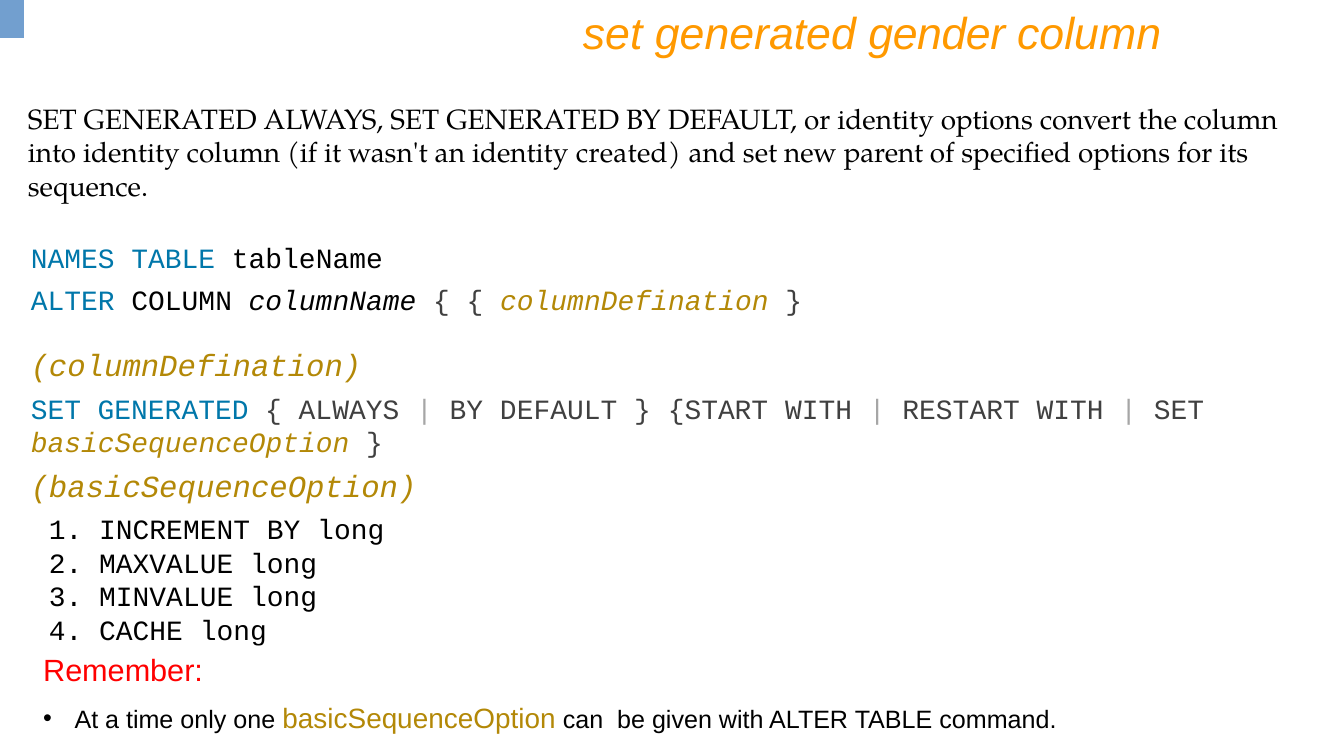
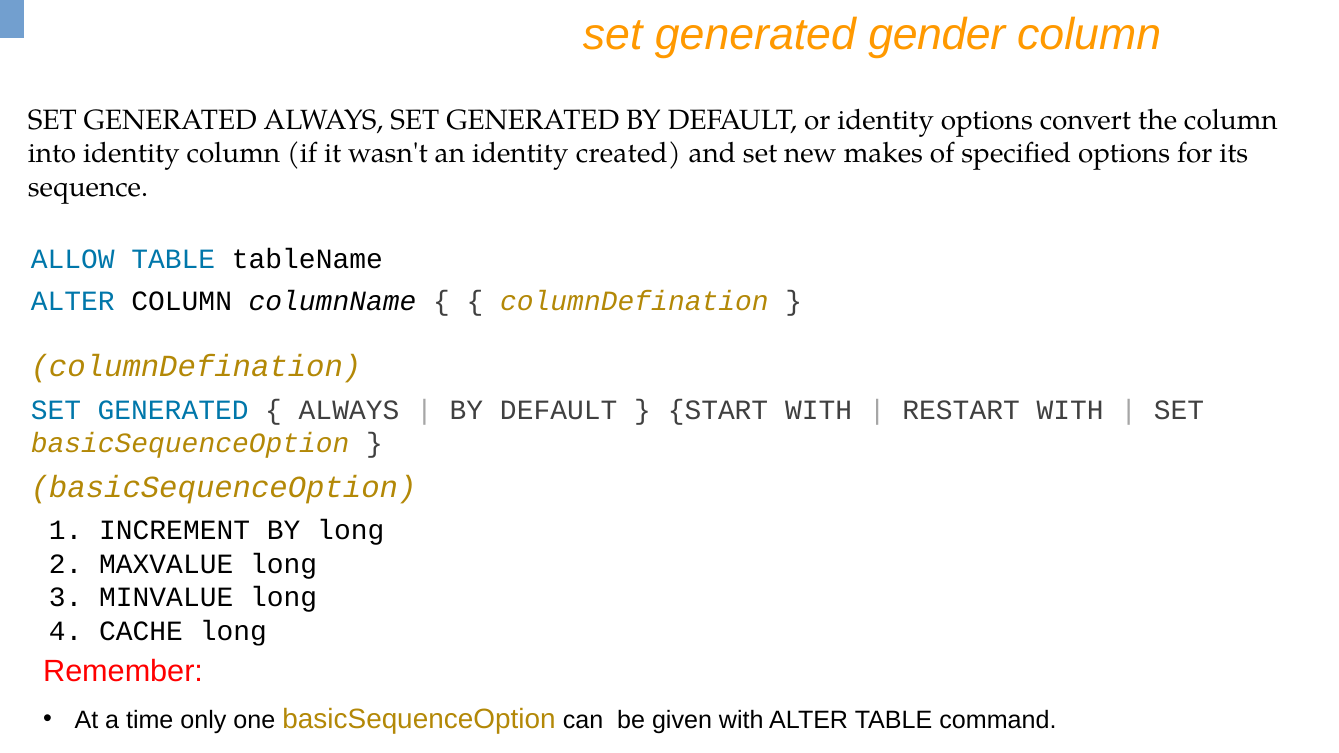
parent: parent -> makes (883, 153)
NAMES: NAMES -> ALLOW (73, 259)
